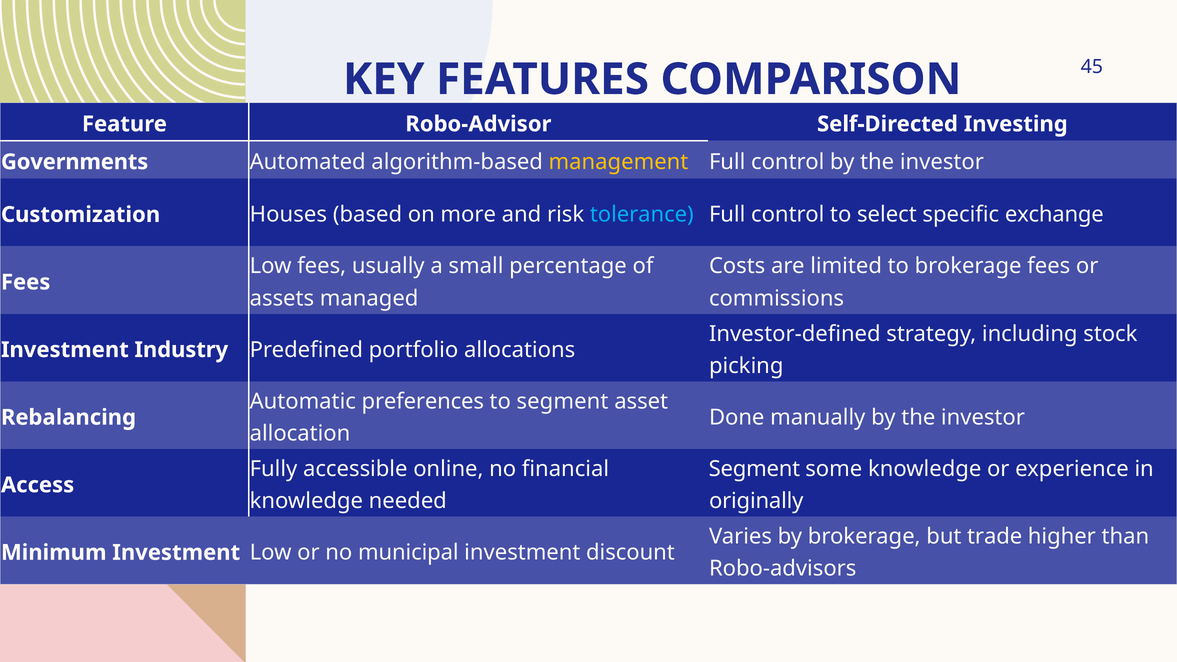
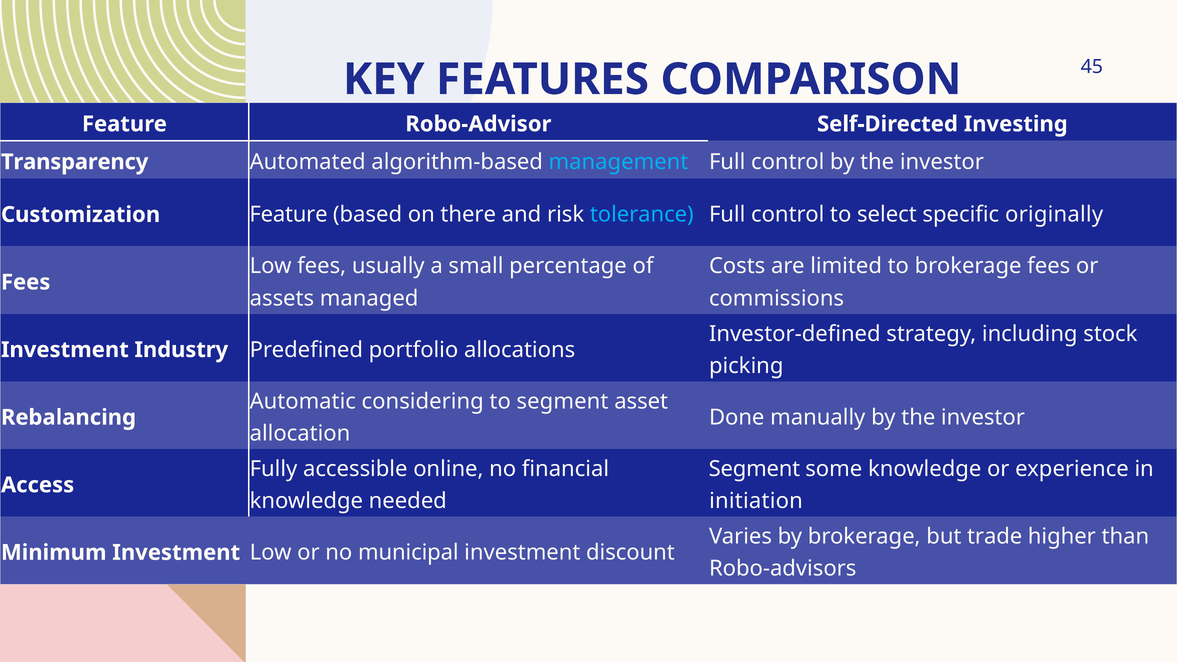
Governments: Governments -> Transparency (75, 162)
management colour: yellow -> light blue (618, 162)
Customization Houses: Houses -> Feature (289, 215)
more: more -> there (468, 215)
exchange: exchange -> originally (1054, 215)
preferences: preferences -> considering (423, 401)
originally: originally -> initiation (756, 501)
